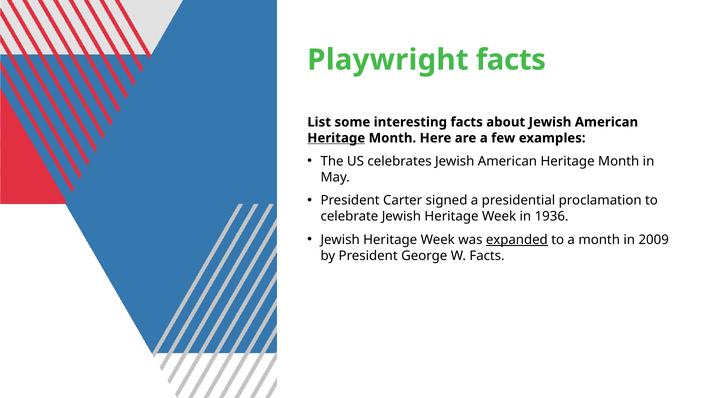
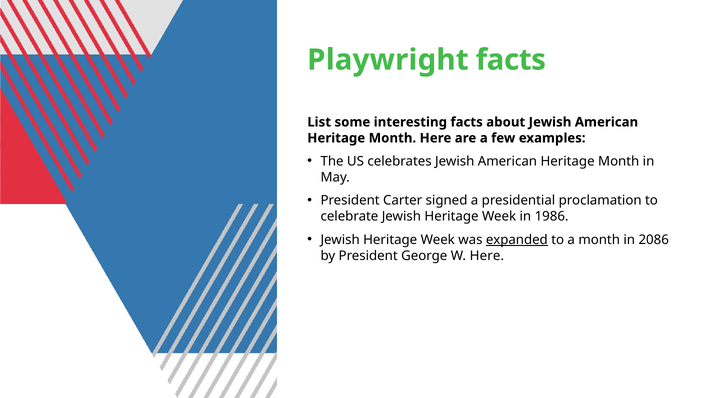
Heritage underline: present -> none (336, 138)
1936: 1936 -> 1986 (552, 217)
2009: 2009 -> 2086 (654, 240)
W Facts: Facts -> Here (487, 256)
